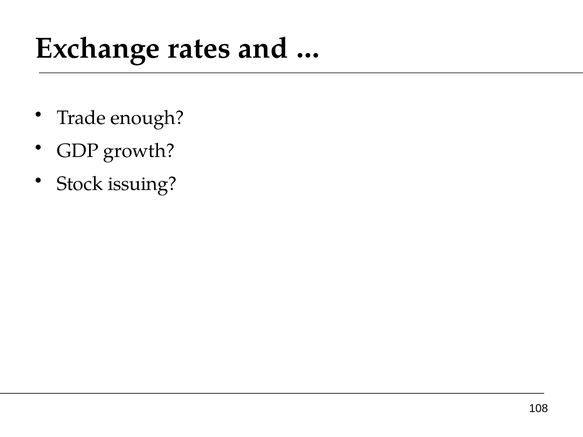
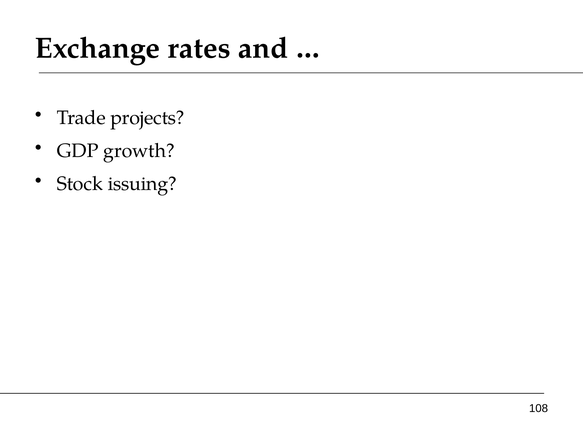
enough: enough -> projects (148, 118)
